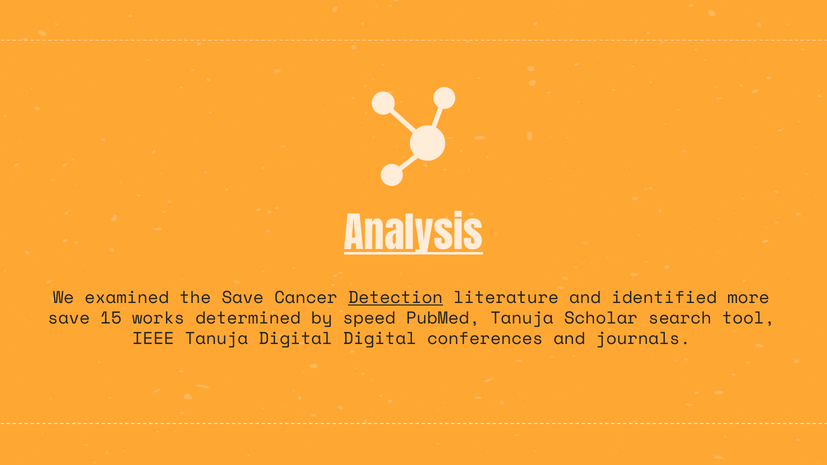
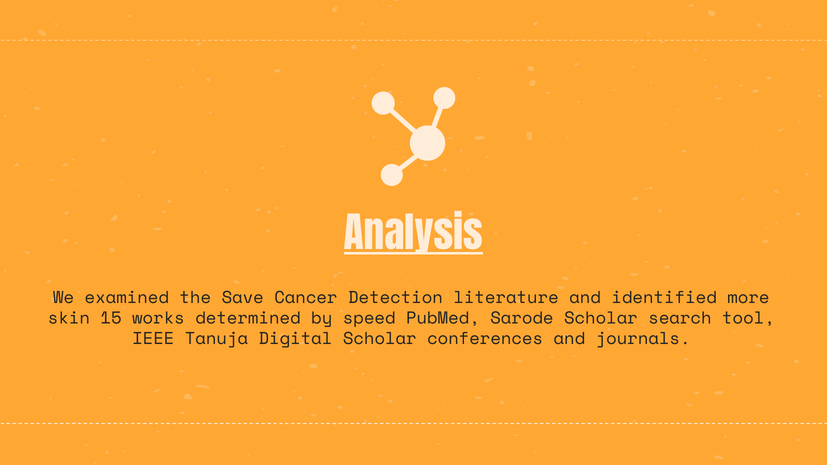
Detection underline: present -> none (395, 298)
save: save -> skin (69, 318)
PubMed Tanuja: Tanuja -> Sarode (522, 318)
Digital Digital: Digital -> Scholar (380, 339)
